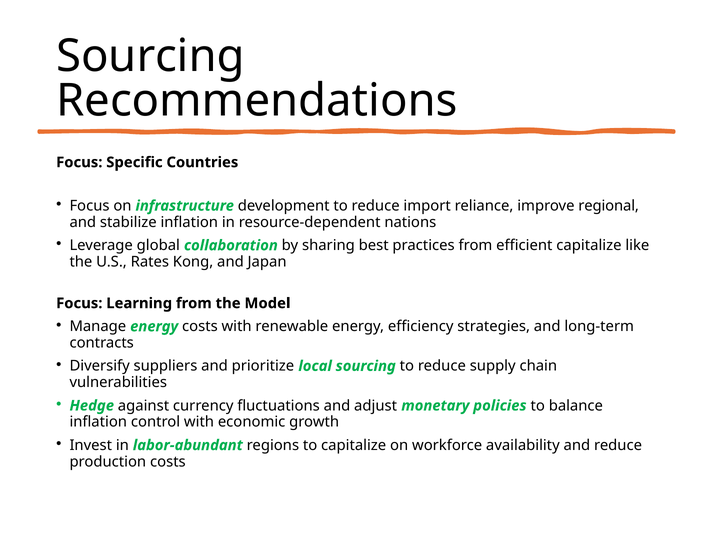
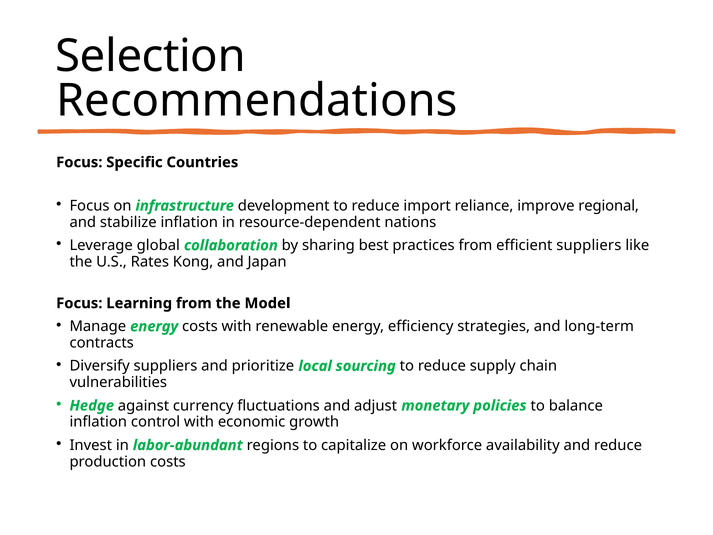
Sourcing: Sourcing -> Selection (151, 56)
efficient capitalize: capitalize -> suppliers (589, 245)
